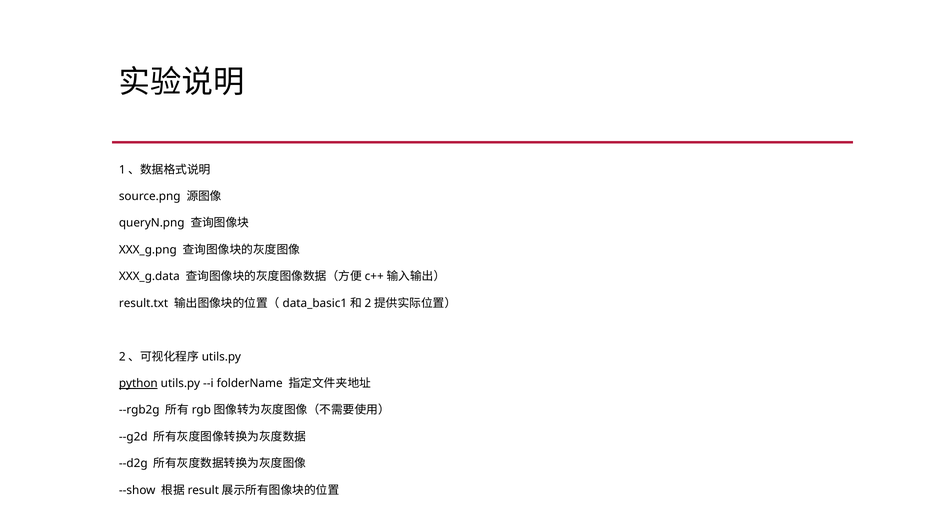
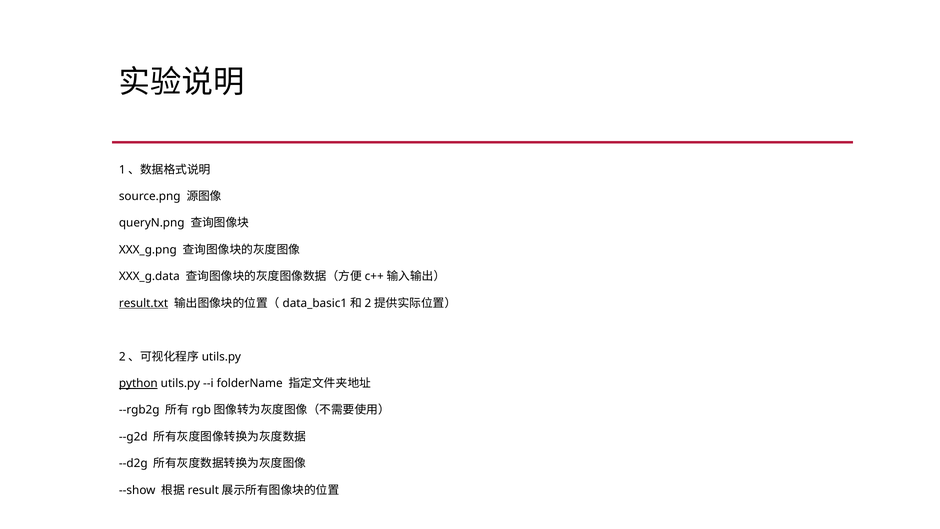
result.txt underline: none -> present (144, 303)
